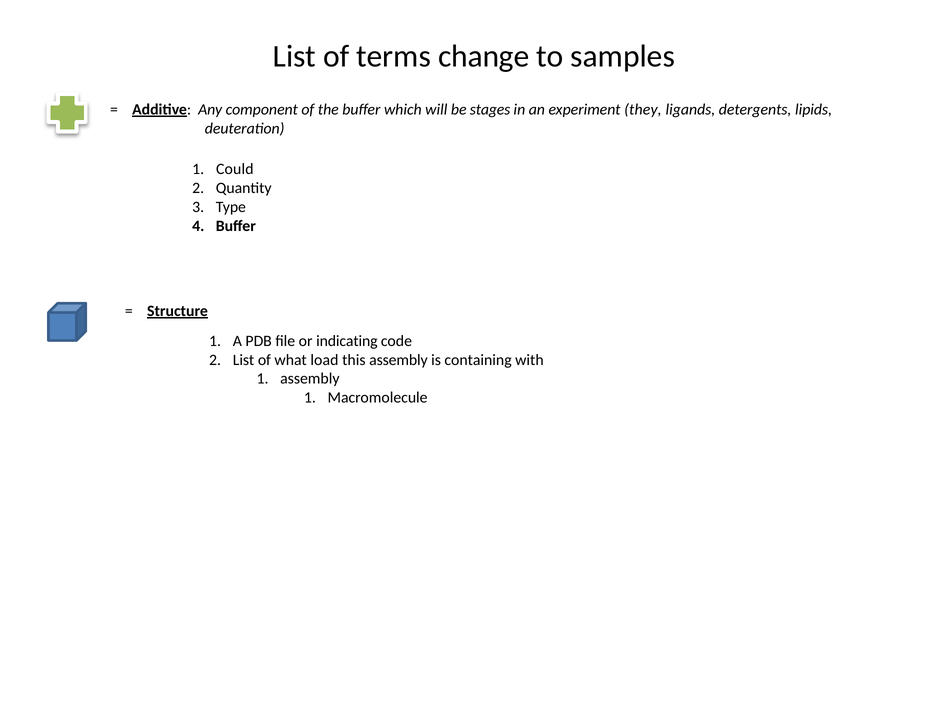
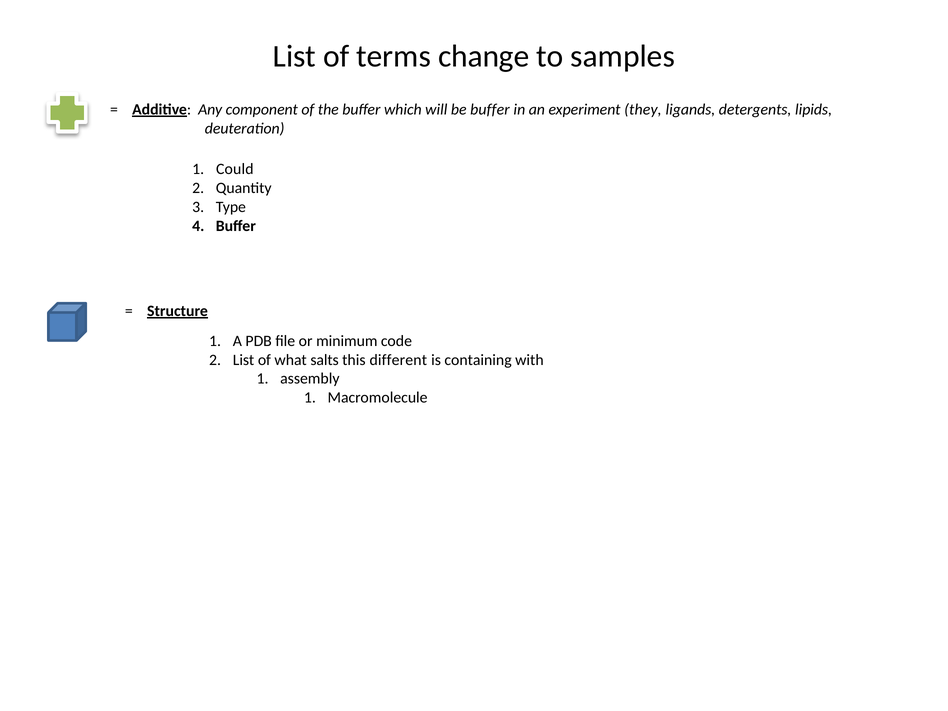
be stages: stages -> buffer (490, 109)
indicating: indicating -> minimum (347, 341)
load: load -> salts (325, 360)
this assembly: assembly -> different (398, 360)
